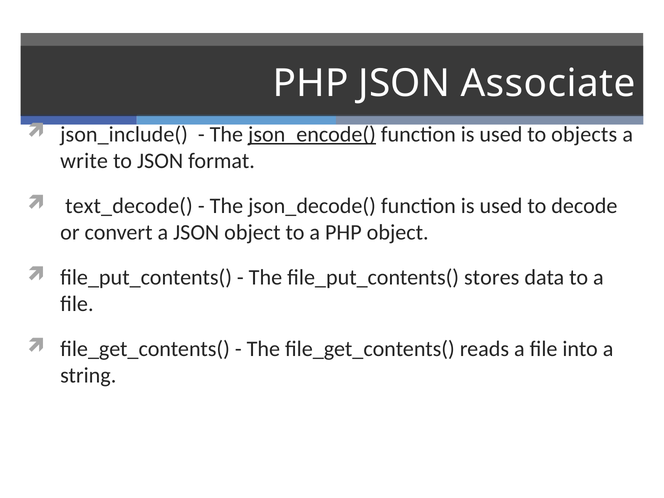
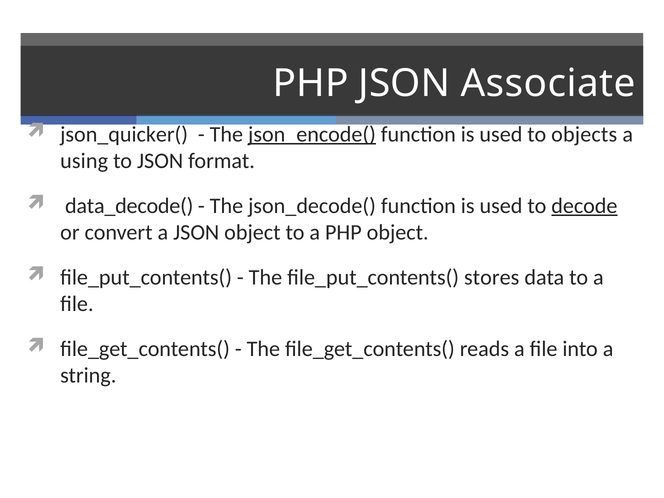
json_include(: json_include( -> json_quicker( (124, 134)
write: write -> using (84, 161)
text_decode(: text_decode( -> data_decode( (129, 206)
decode underline: none -> present (584, 206)
